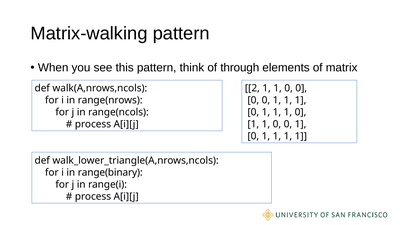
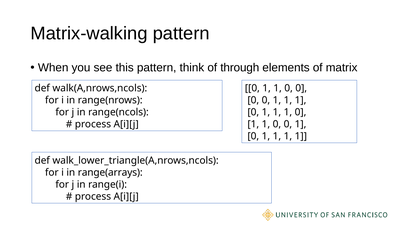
2: 2 -> 0 (252, 88)
range(binary: range(binary -> range(arrays (110, 172)
